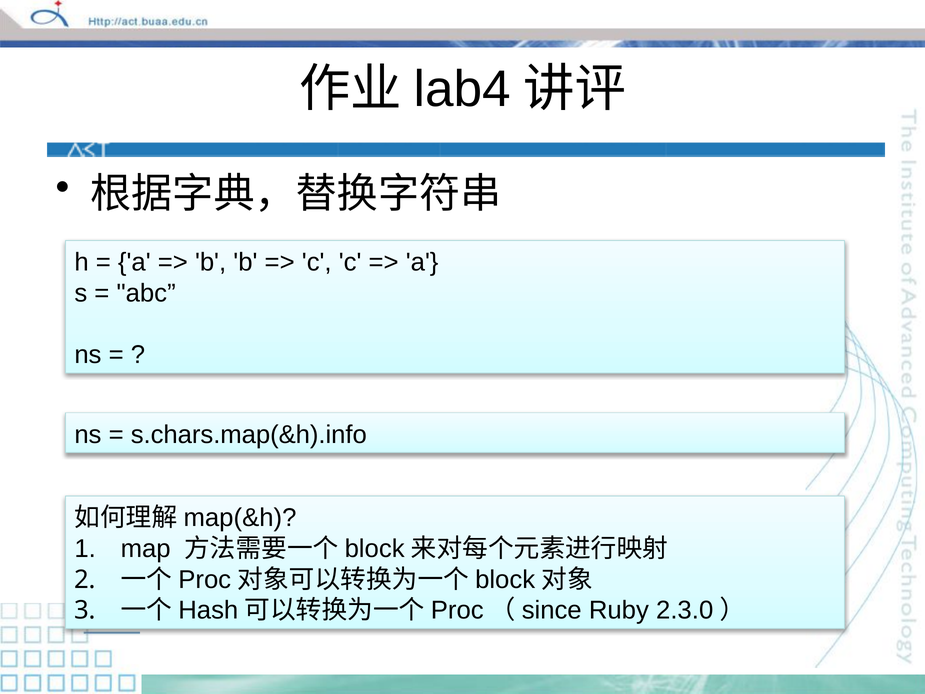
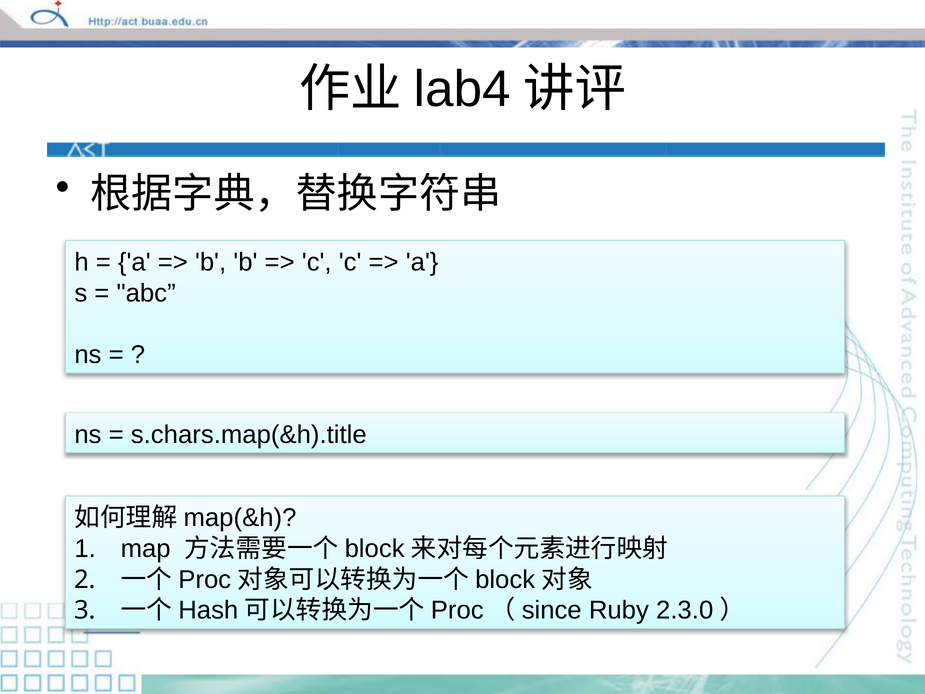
s.chars.map(&h).info: s.chars.map(&h).info -> s.chars.map(&h).title (249, 434)
